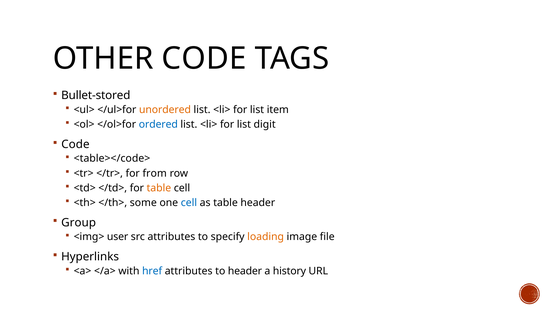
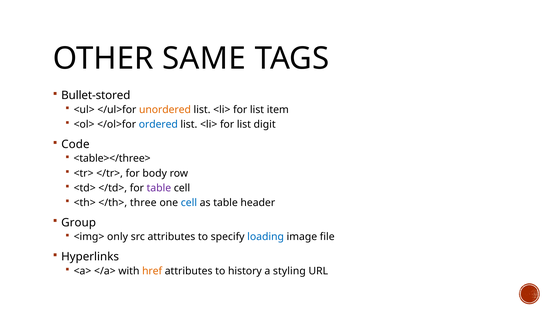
OTHER CODE: CODE -> SAME (204, 58)
<table></code>: <table></code> -> <table></three> (112, 159)
from: from -> body (155, 173)
table colour: orange -> purple (159, 188)
some: some -> three (143, 203)
user: user -> only (118, 237)
loading colour: orange -> blue (266, 237)
href colour: blue -> orange (152, 271)
to header: header -> history (245, 271)
history: history -> styling (289, 271)
